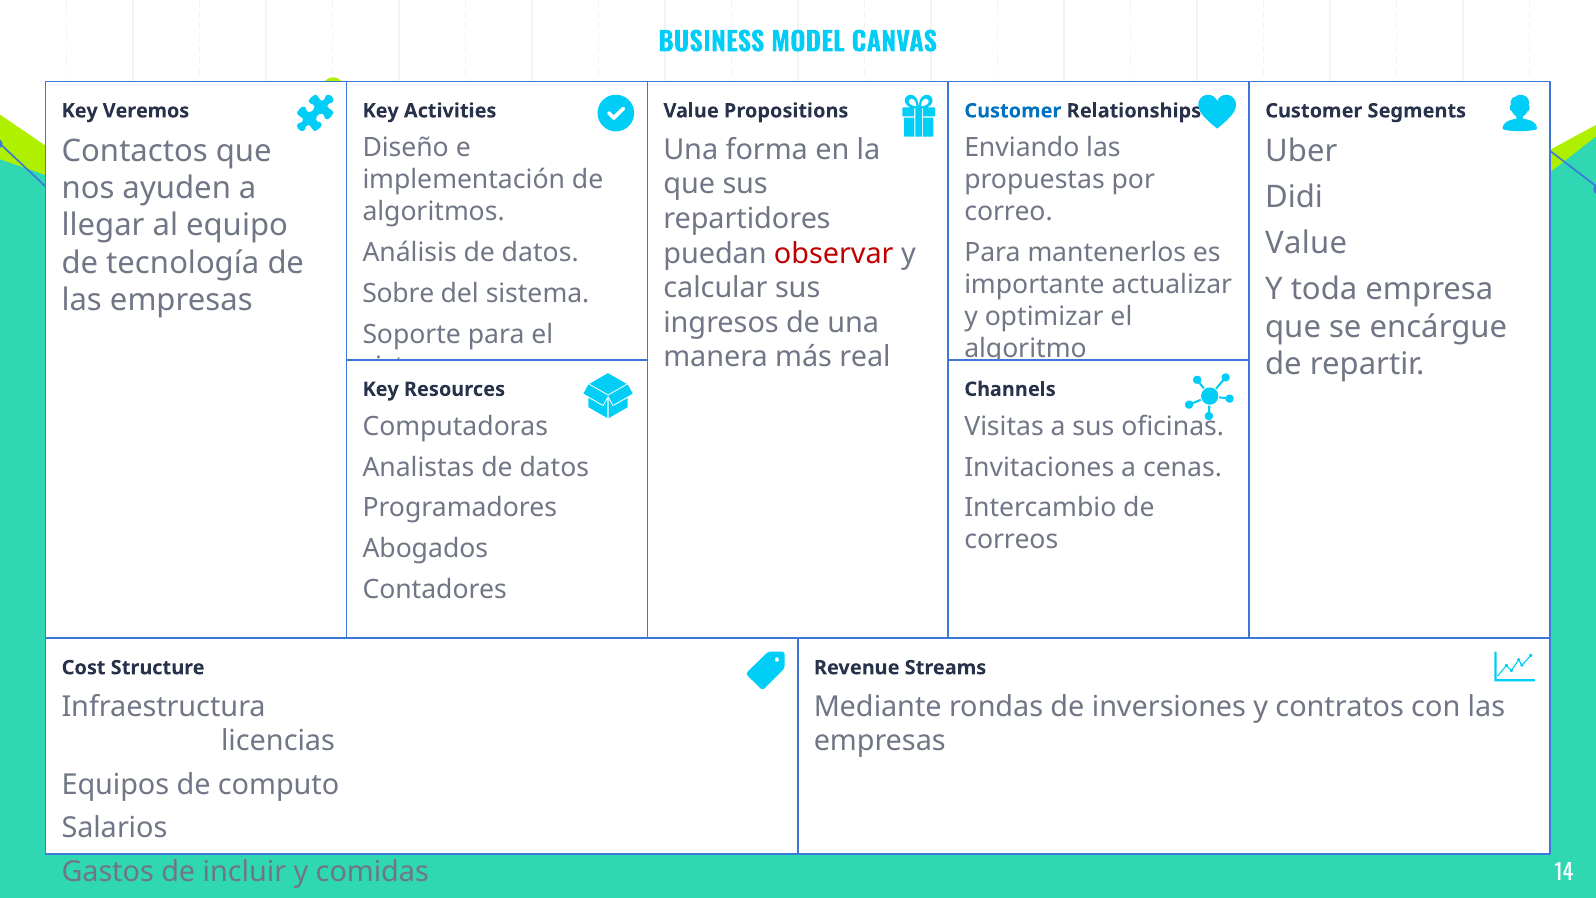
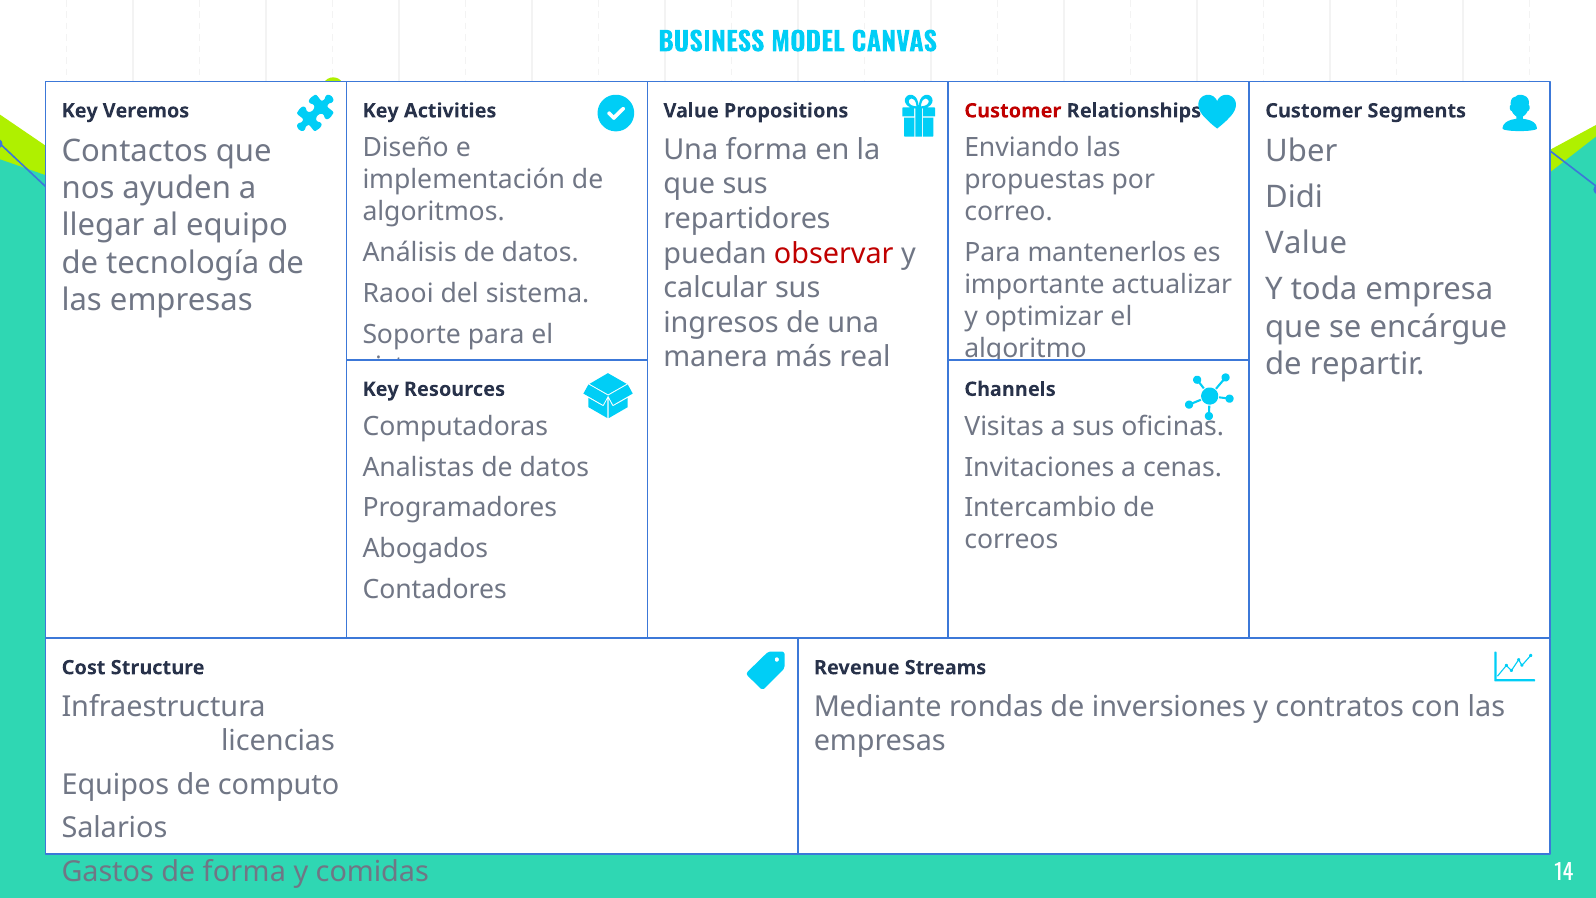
Customer colour: blue -> red (1013, 111)
Sobre: Sobre -> Raooi (398, 294)
de incluir: incluir -> forma (244, 871)
